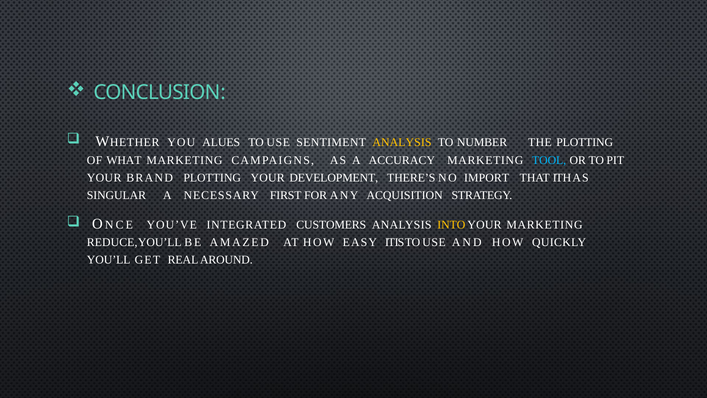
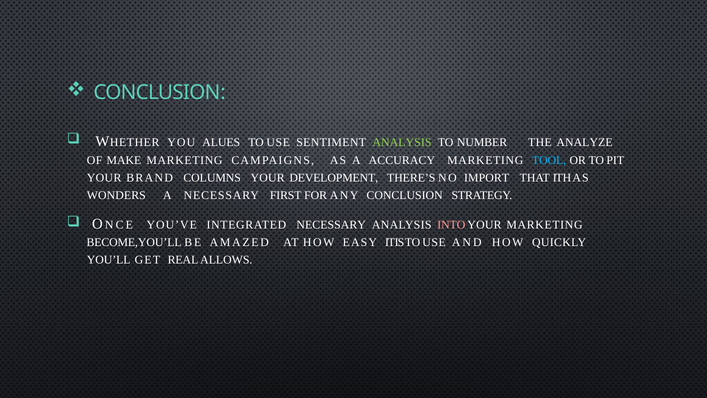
ANALYSIS colour: yellow -> light green (402, 142)
THE PLOTTING: PLOTTING -> ANALYZE (585, 142)
WHAT: WHAT -> MAKE (124, 160)
BRAND PLOTTING: PLOTTING -> COLUMNS (212, 178)
SINGULAR: SINGULAR -> WONDERS (116, 195)
ANY ACQUISITION: ACQUISITION -> CONCLUSION (405, 195)
INTEGRATED CUSTOMERS: CUSTOMERS -> NECESSARY (331, 224)
INTO colour: yellow -> pink (451, 224)
REDUCE: REDUCE -> BECOME (112, 242)
AROUND: AROUND -> ALLOWS (226, 259)
